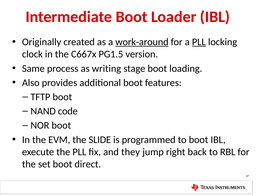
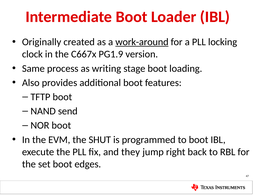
PLL underline: present -> none (199, 42)
PG1.5: PG1.5 -> PG1.9 (111, 54)
code: code -> send (68, 111)
SLIDE: SLIDE -> SHUT (100, 140)
direct: direct -> edges (88, 164)
